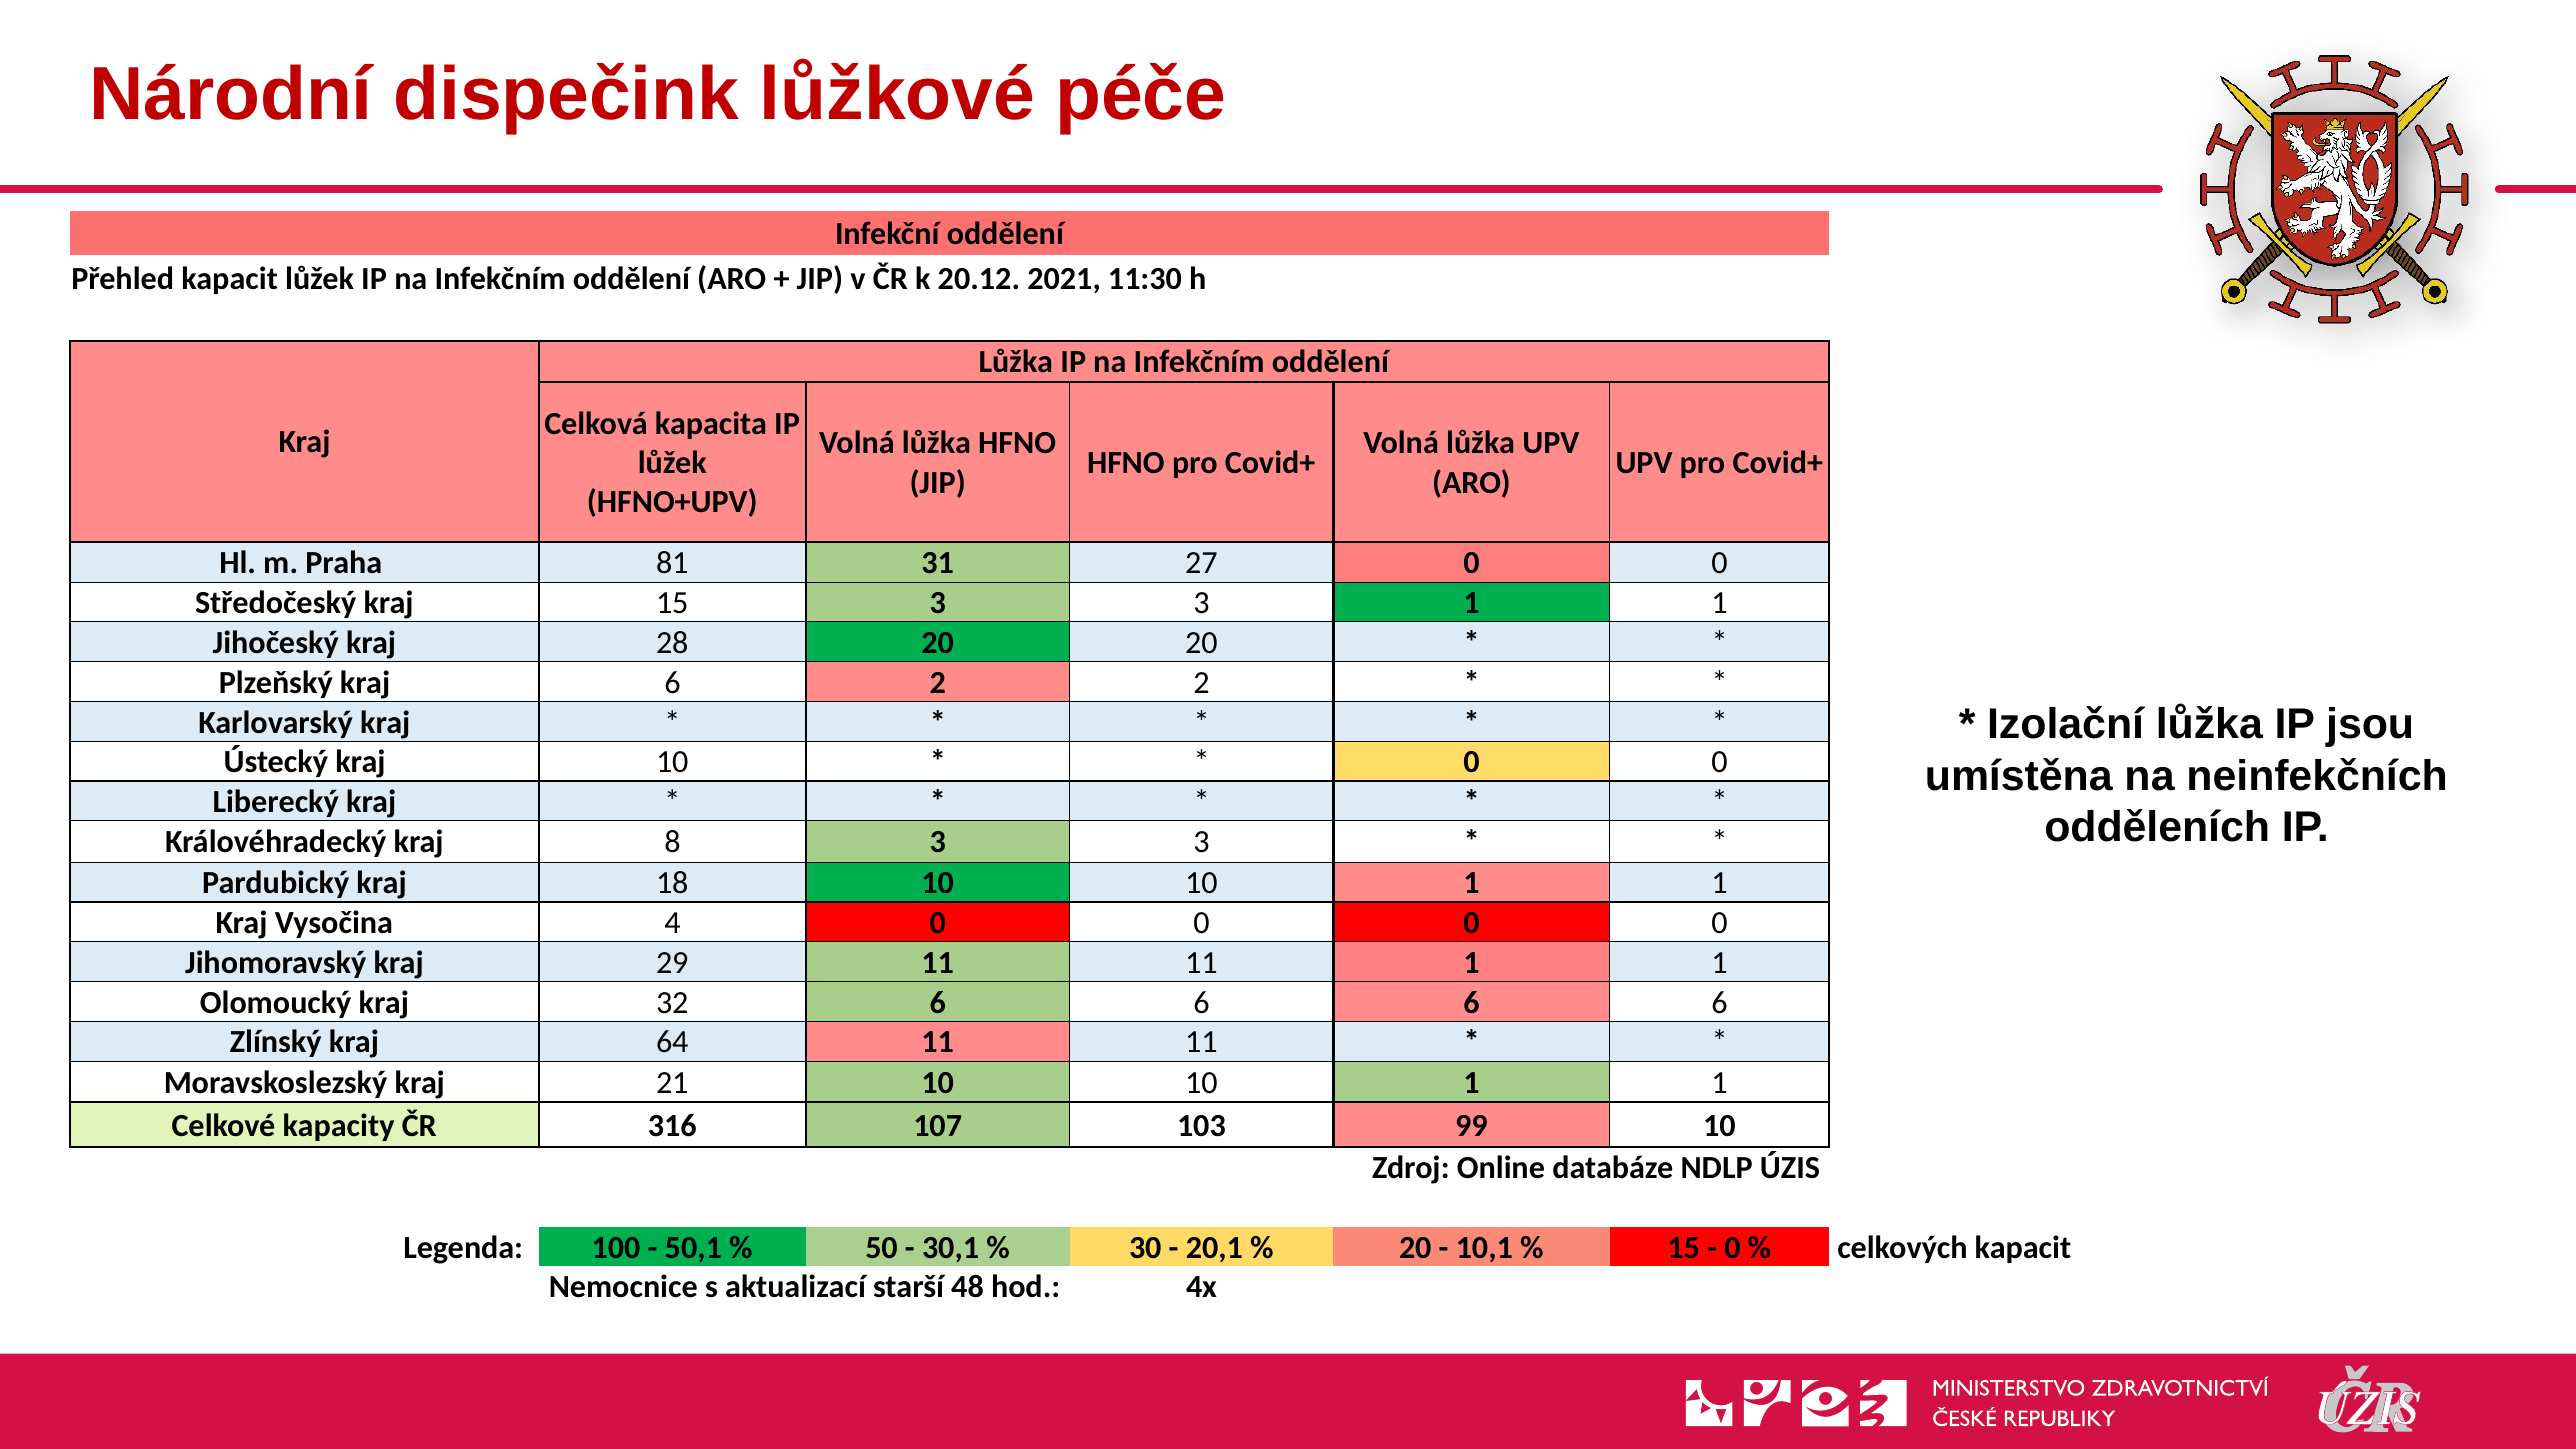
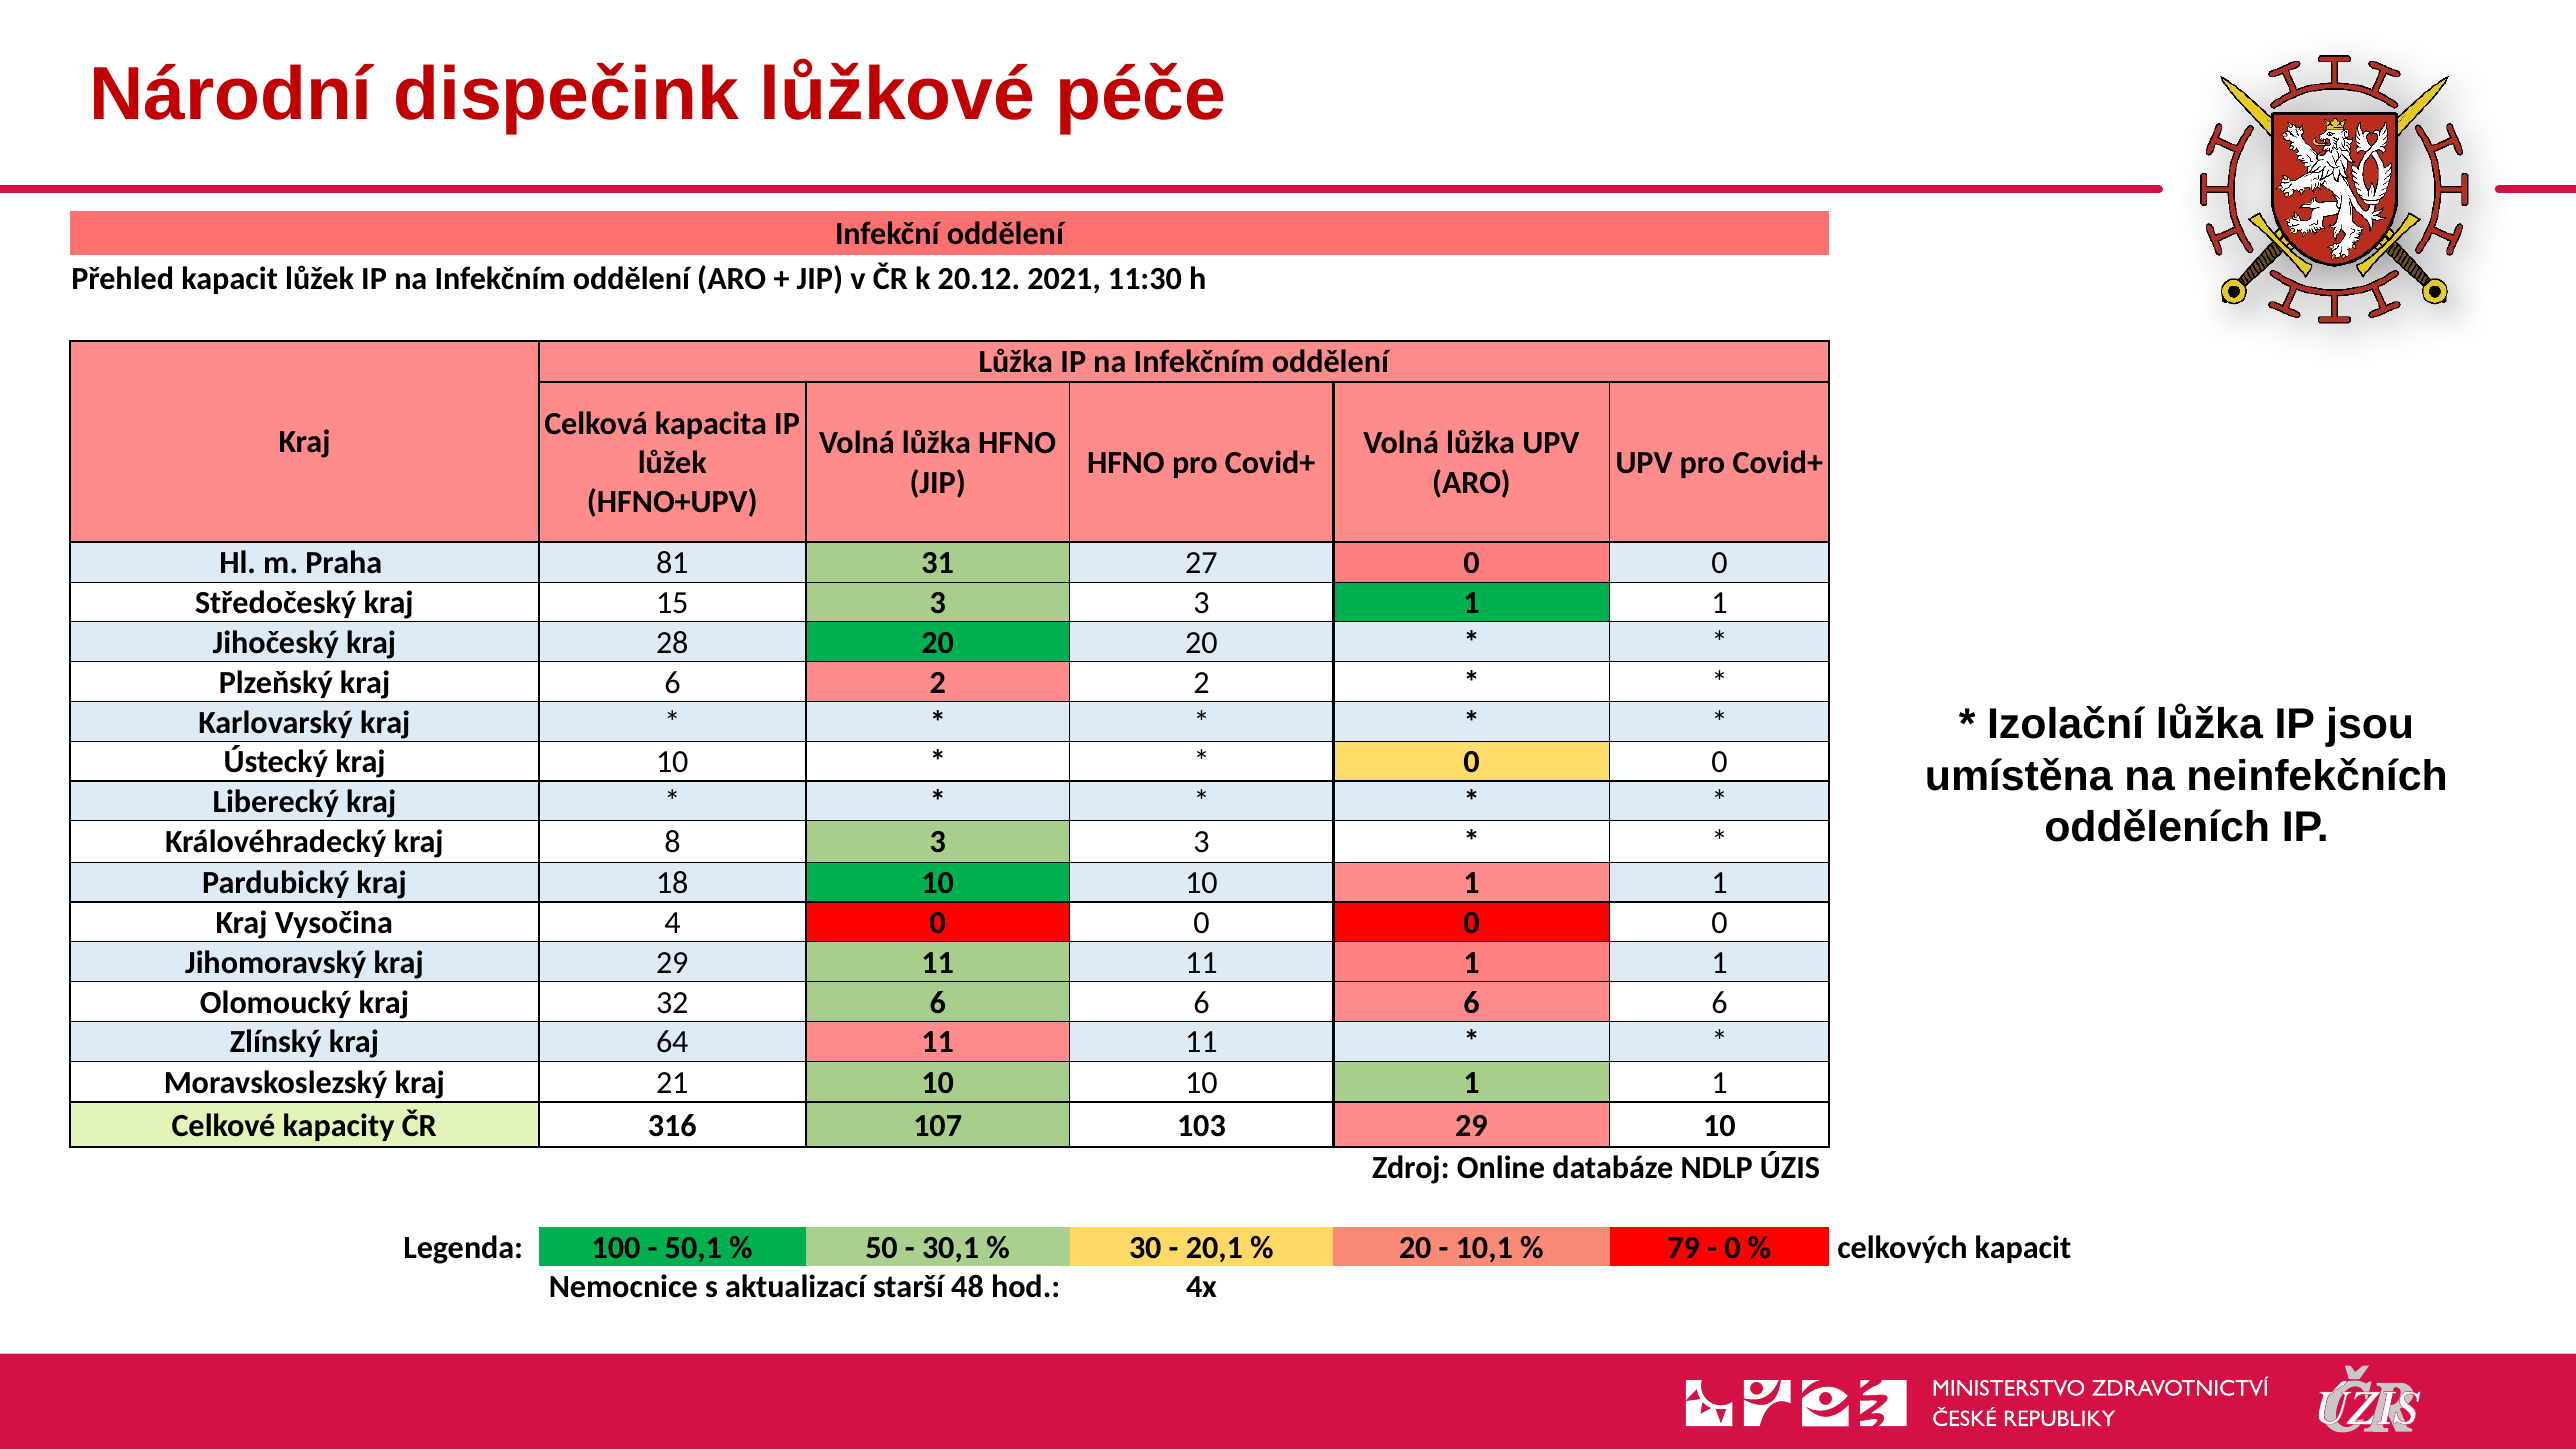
103 99: 99 -> 29 (1471, 1125)
15: 15 -> 79 (1684, 1247)
